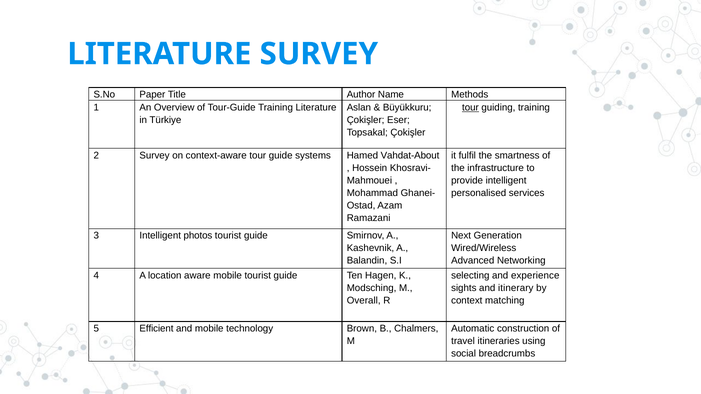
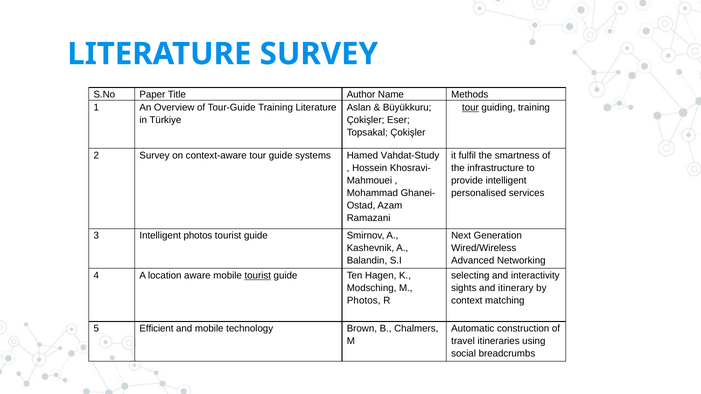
Vahdat-About: Vahdat-About -> Vahdat-Study (410, 156)
tourist underline: none -> present (258, 276)
experience: experience -> interactivity (535, 276)
Overall: Overall -> Photos (364, 301)
